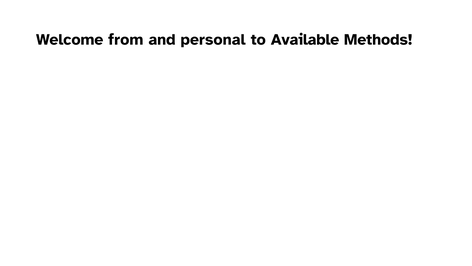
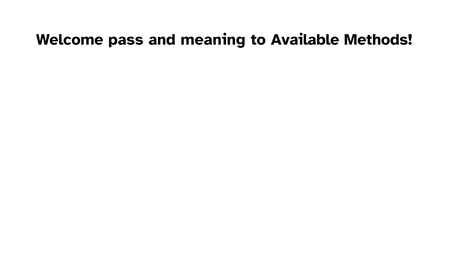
from: from -> pass (126, 40)
personal: personal -> meaning (213, 40)
